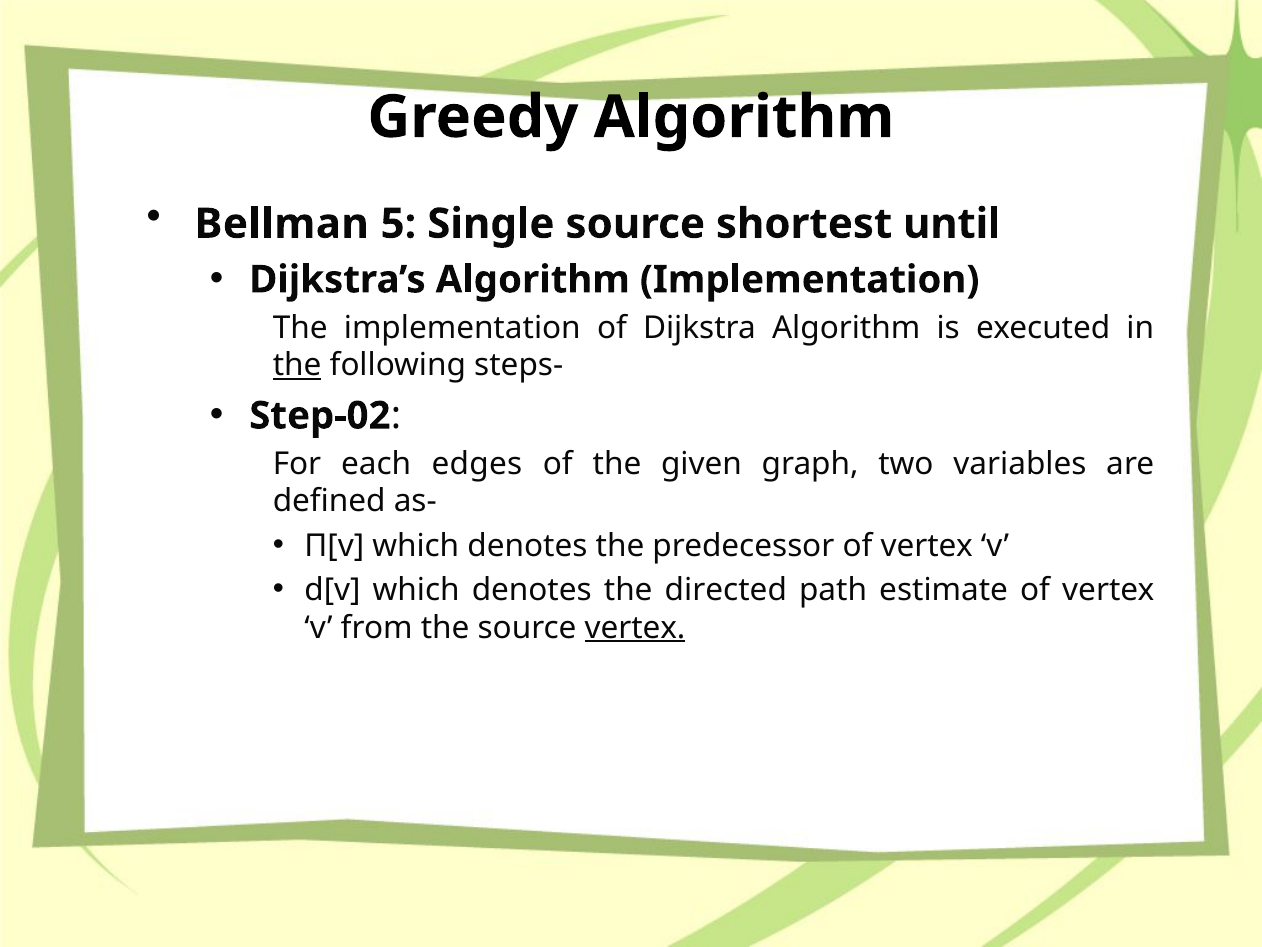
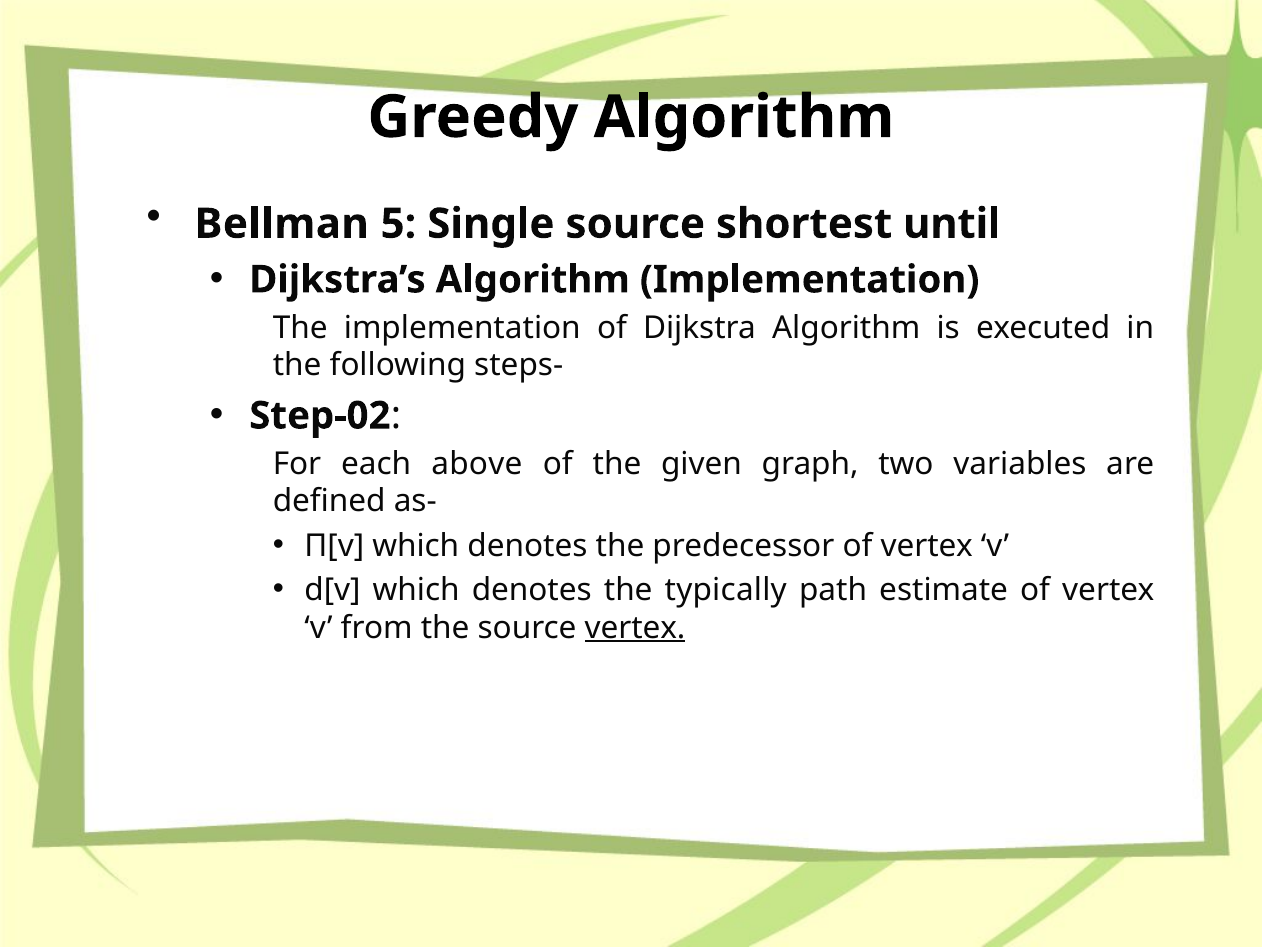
the underline: present -> none (297, 365)
edges: edges -> above (477, 463)
directed: directed -> typically (726, 590)
